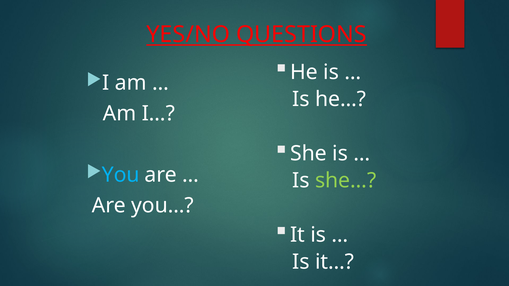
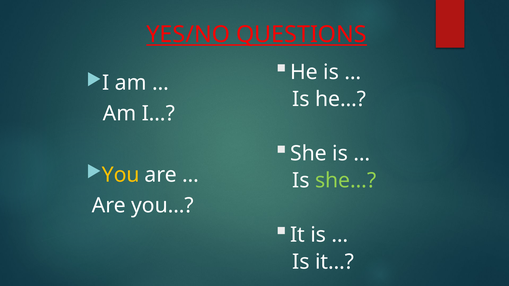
You colour: light blue -> yellow (121, 175)
